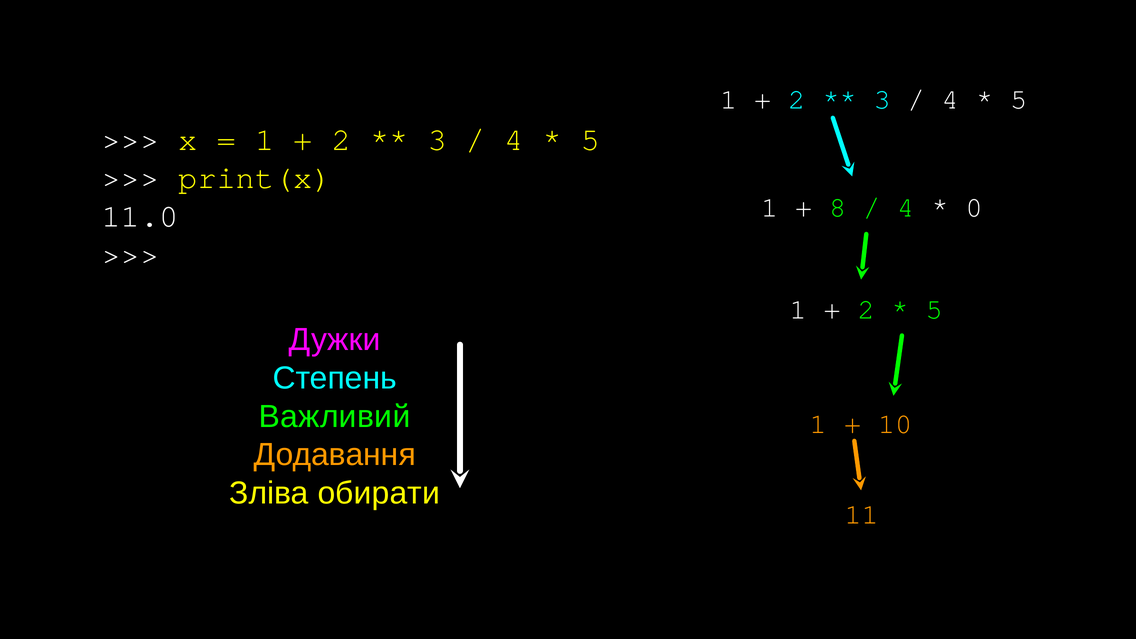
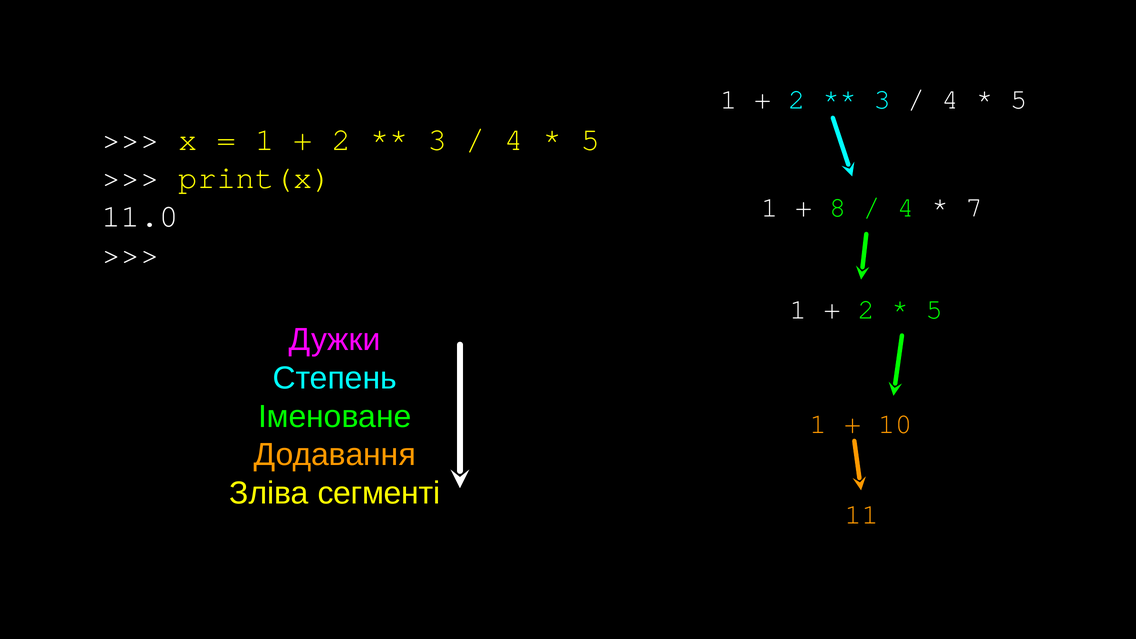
0: 0 -> 7 (974, 207)
Важливий: Важливий -> Іменоване (335, 417)
обирати: обирати -> сегменті (379, 493)
